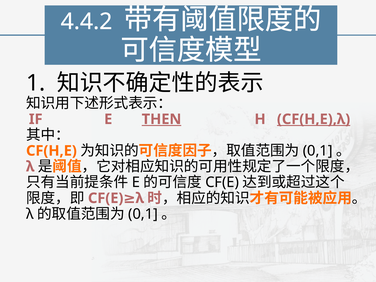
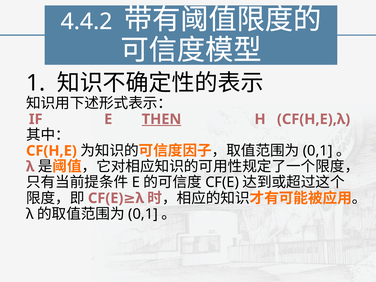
CF(H,E),λ underline: present -> none (314, 119)
